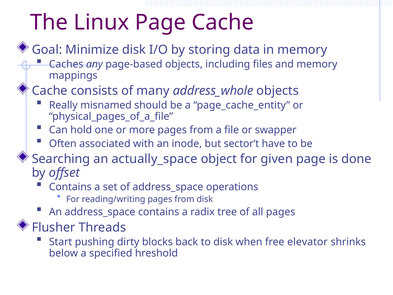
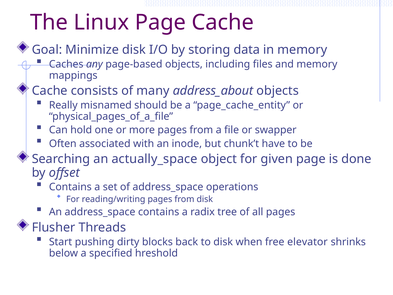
address_whole: address_whole -> address_about (213, 91)
sector’t: sector’t -> chunk’t (241, 143)
